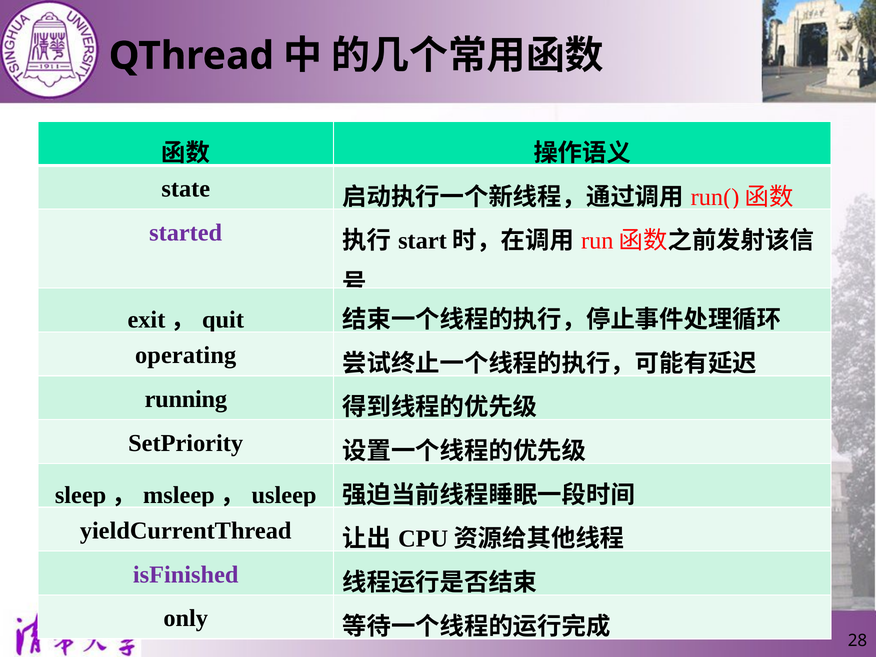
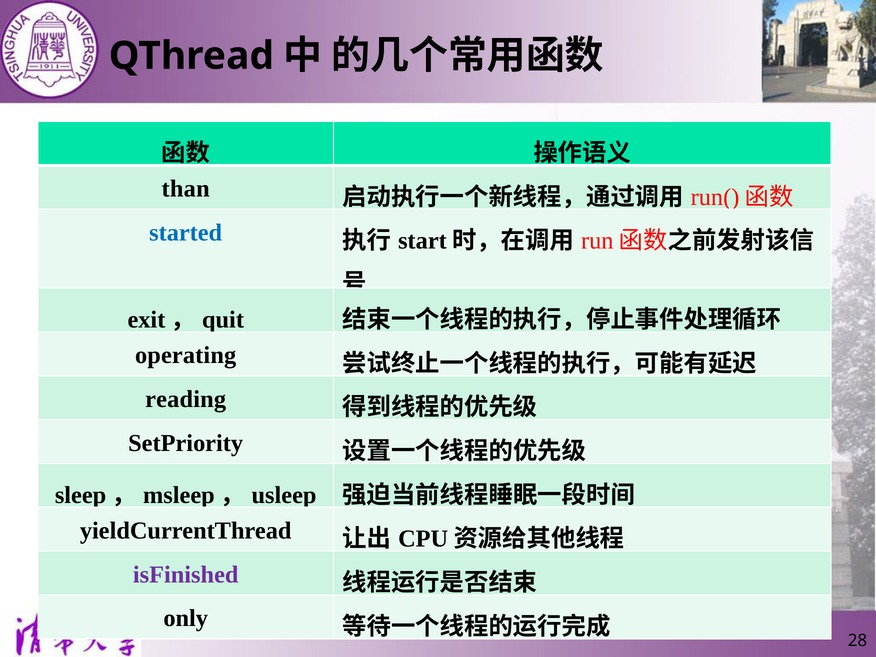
state: state -> than (186, 189)
started colour: purple -> blue (186, 233)
running: running -> reading (186, 399)
